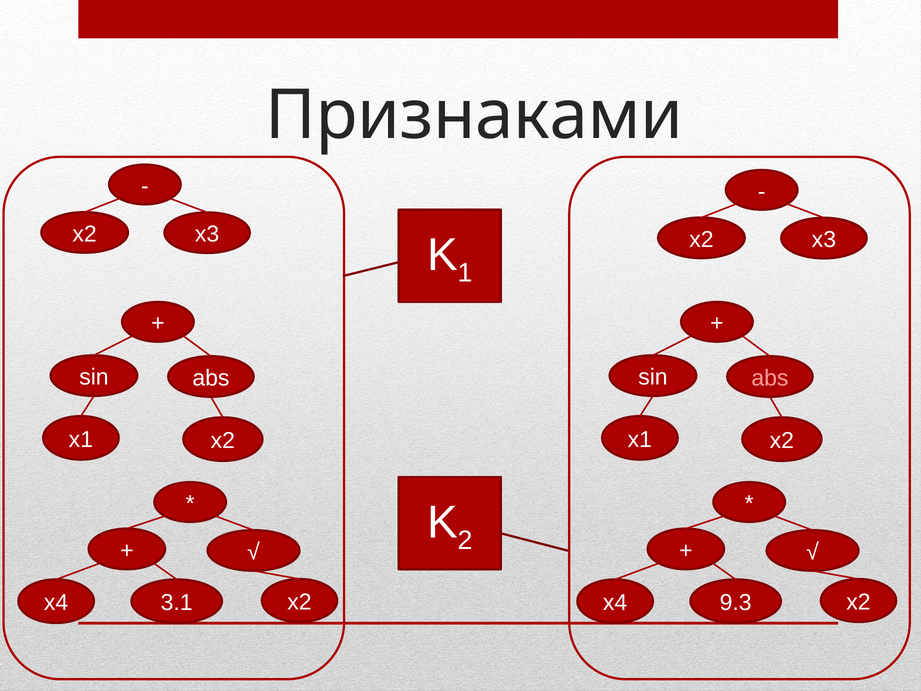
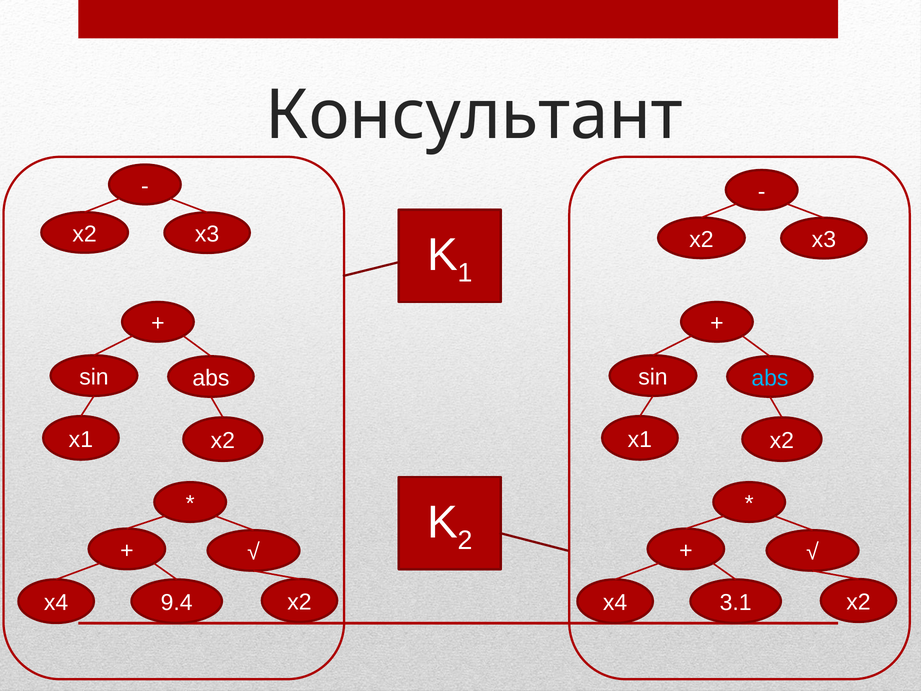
Признаками: Признаками -> Консультант (474, 116)
abs colour: pink -> light blue (770, 378)
3.1: 3.1 -> 9.4 (177, 603)
9.3: 9.3 -> 3.1 (736, 603)
